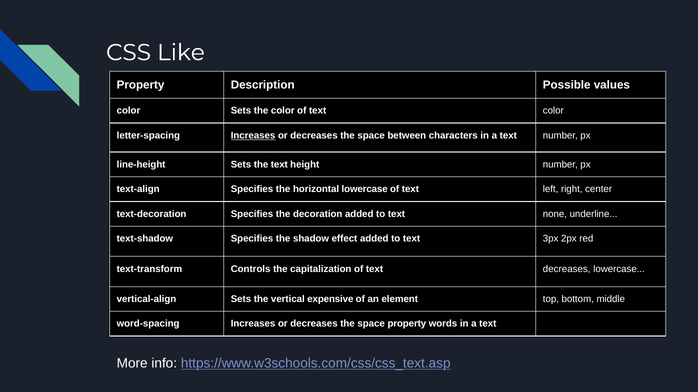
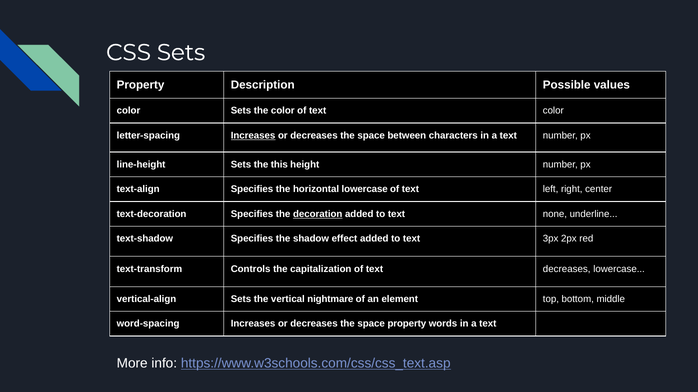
CSS Like: Like -> Sets (181, 53)
the text: text -> this (279, 165)
decoration underline: none -> present (318, 214)
expensive: expensive -> nightmare (330, 300)
